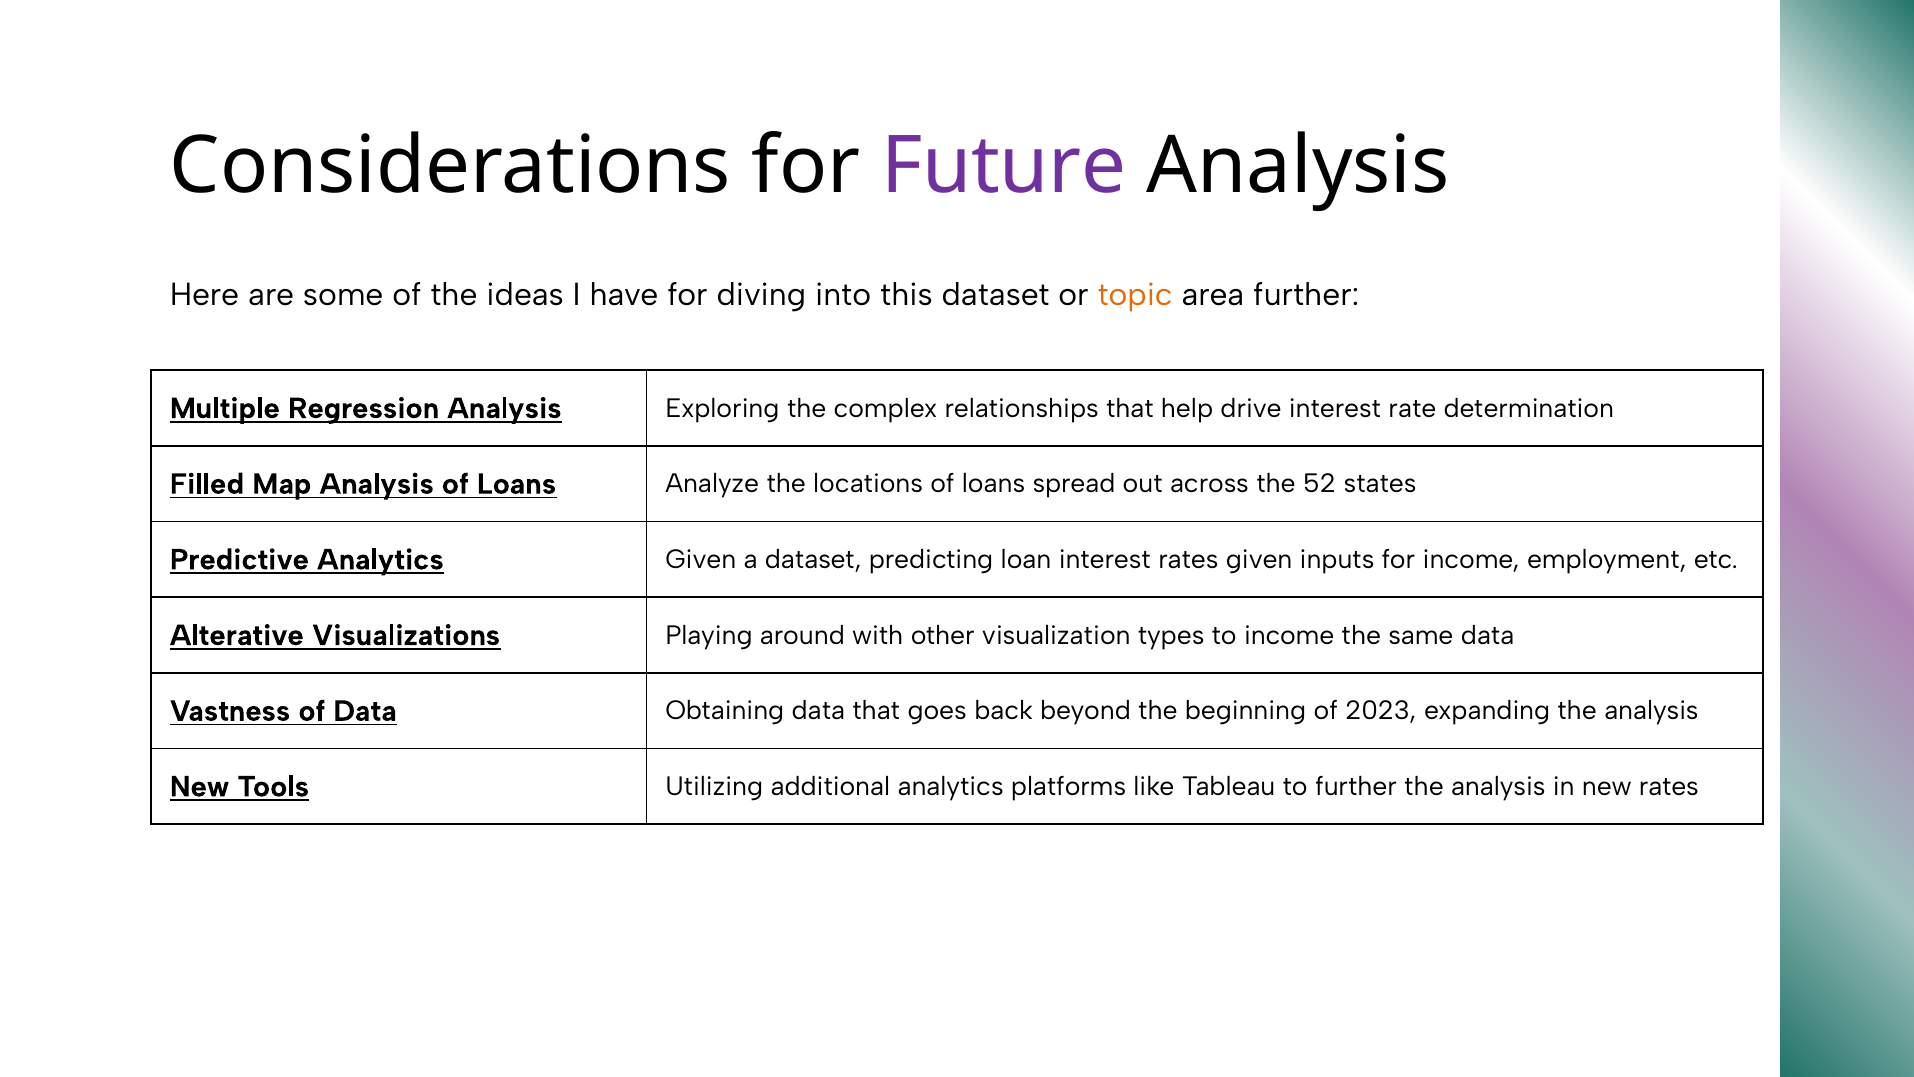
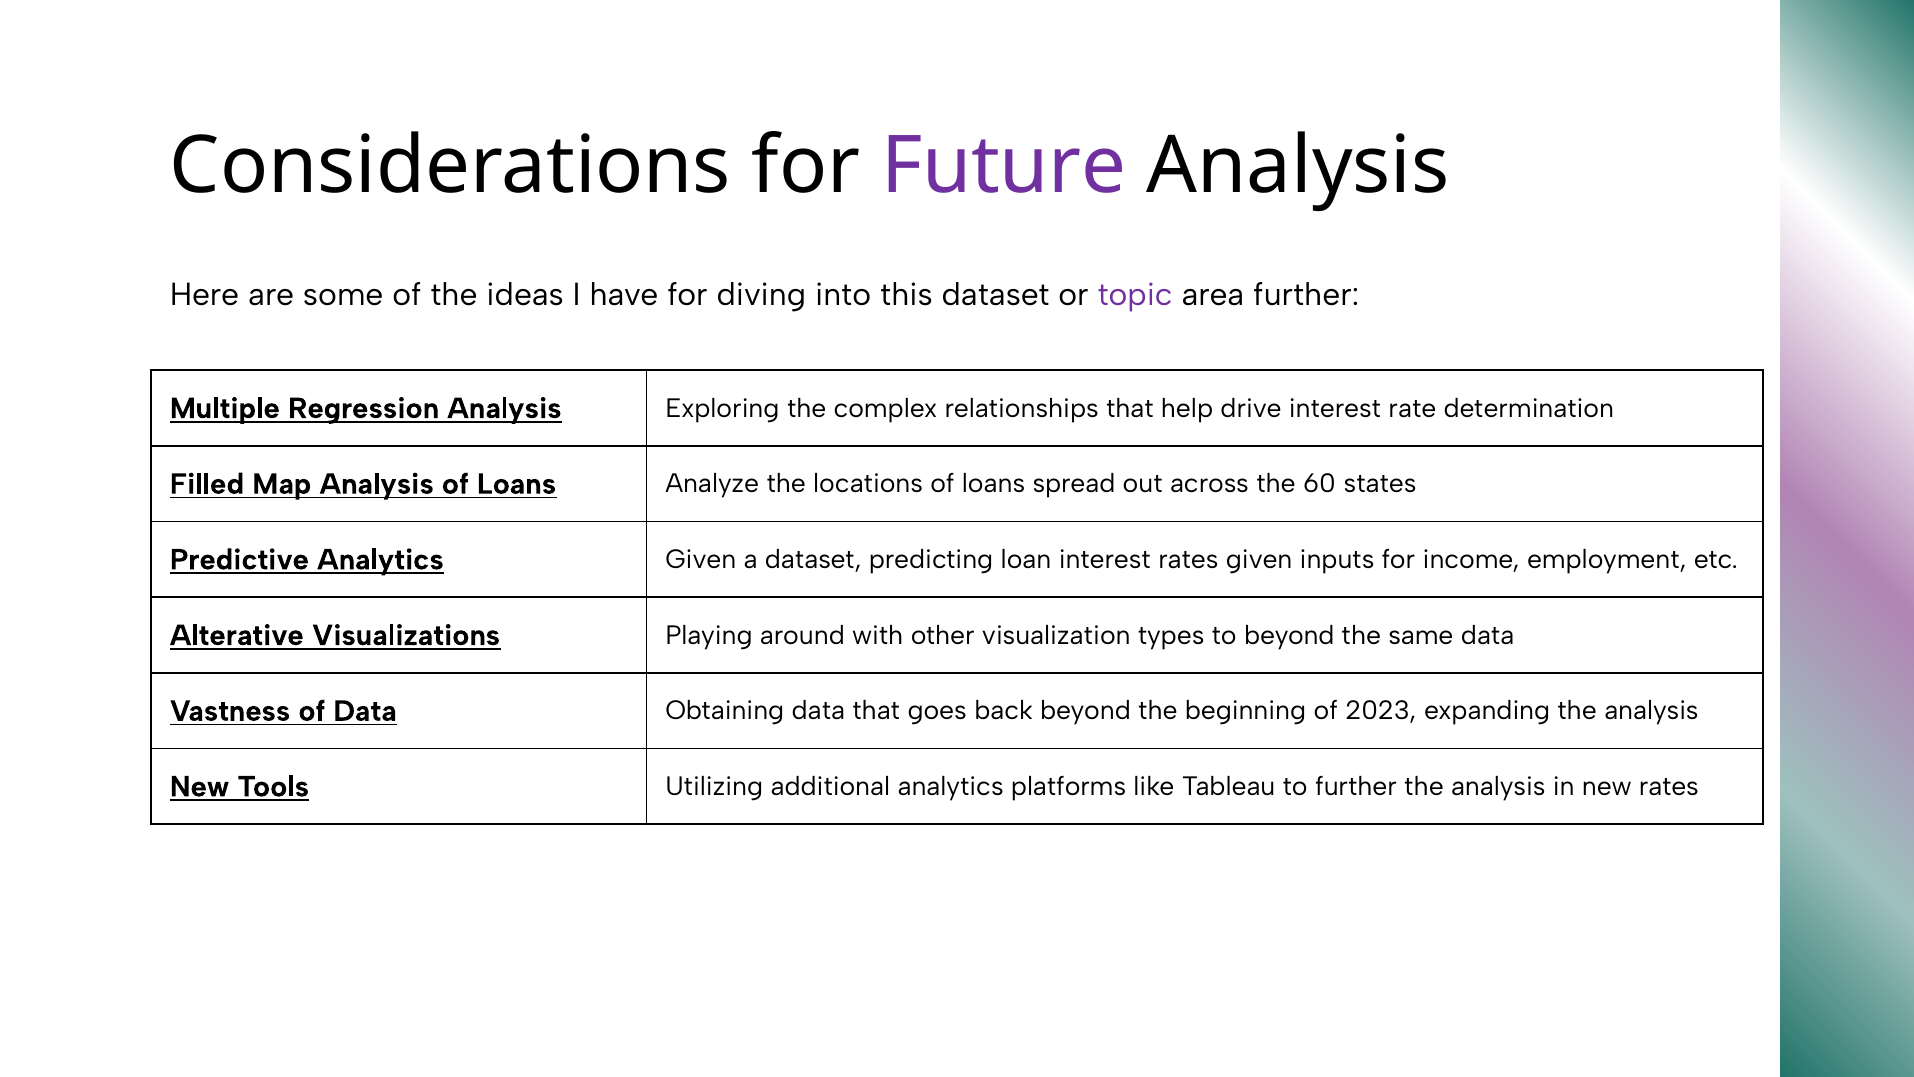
topic colour: orange -> purple (1135, 295)
52: 52 -> 60 (1319, 484)
to income: income -> beyond (1289, 635)
